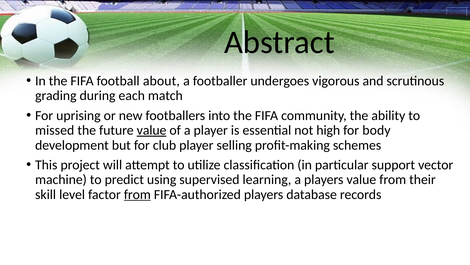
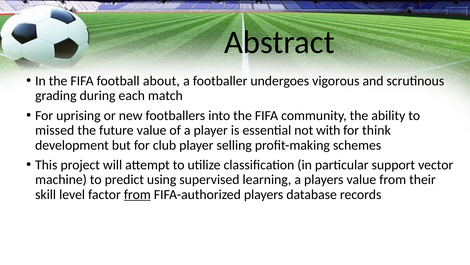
value underline: present -> none (152, 130)
high: high -> with (328, 130)
body: body -> think (376, 130)
